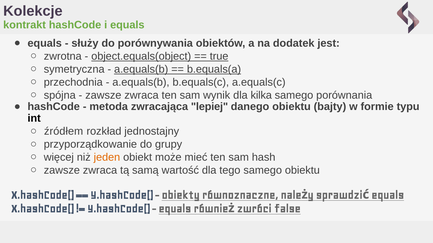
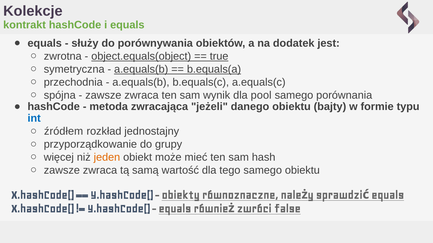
kilka: kilka -> pool (261, 95)
lepiej: lepiej -> jeżeli (209, 107)
int colour: black -> blue (34, 119)
